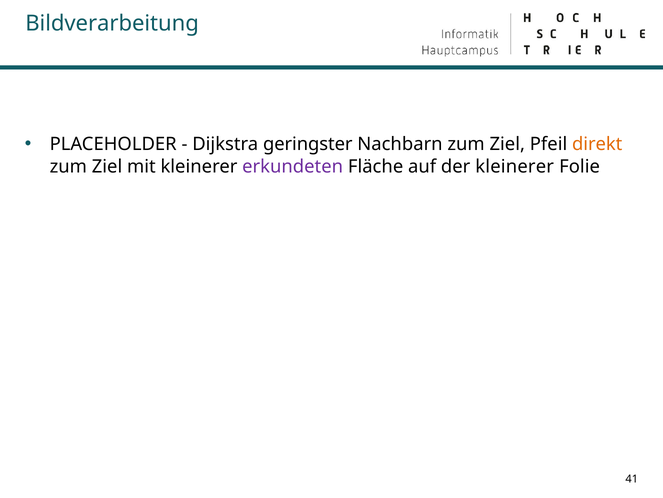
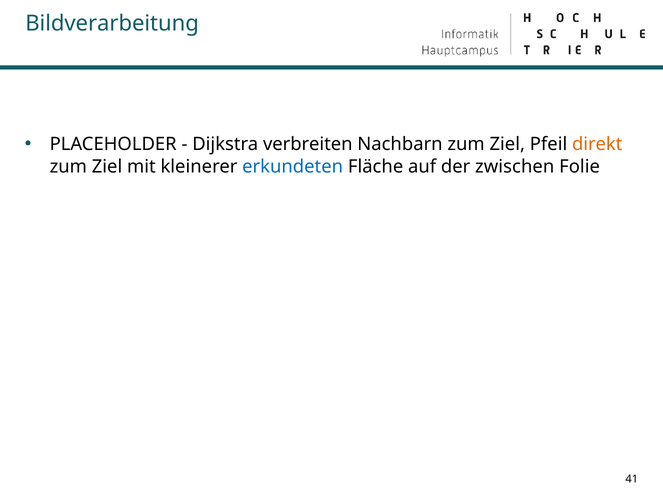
geringster: geringster -> verbreiten (308, 144)
erkundeten colour: purple -> blue (293, 166)
der kleinerer: kleinerer -> zwischen (515, 166)
